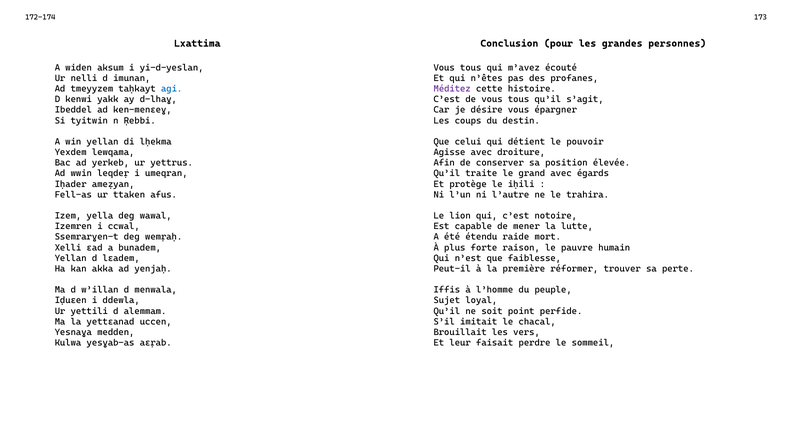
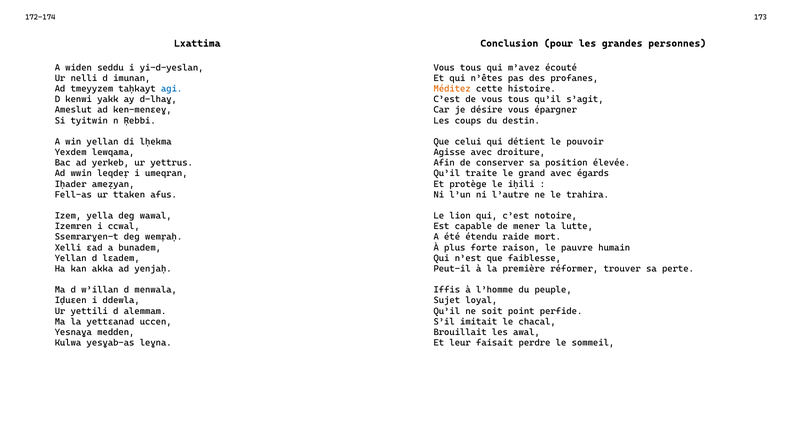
aksum: aksum -> seddu (111, 68)
Méditez colour: purple -> orange (452, 89)
Ibeddel: Ibeddel -> Ameslut (73, 110)
vers: vers -> awal (527, 332)
aɛṛab: aɛṛab -> leɣna (156, 342)
